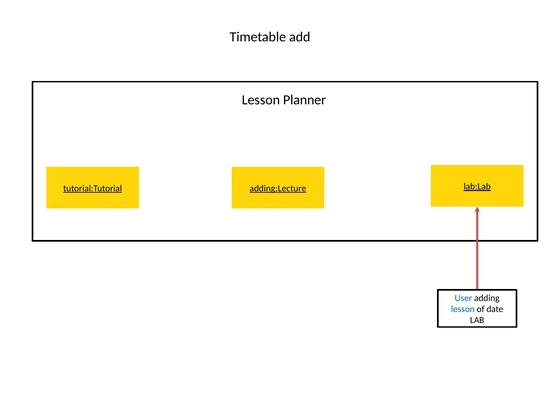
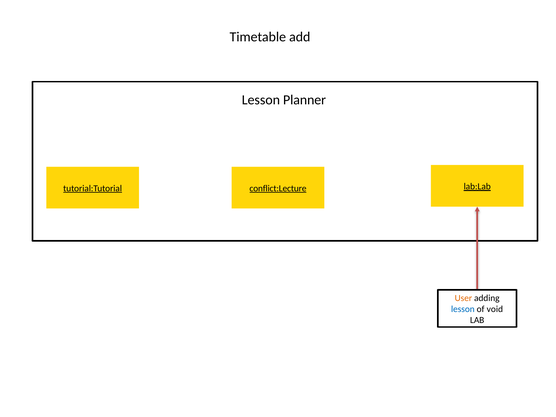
adding:Lecture: adding:Lecture -> conflict:Lecture (278, 188)
User colour: blue -> orange (463, 298)
date: date -> void (495, 309)
